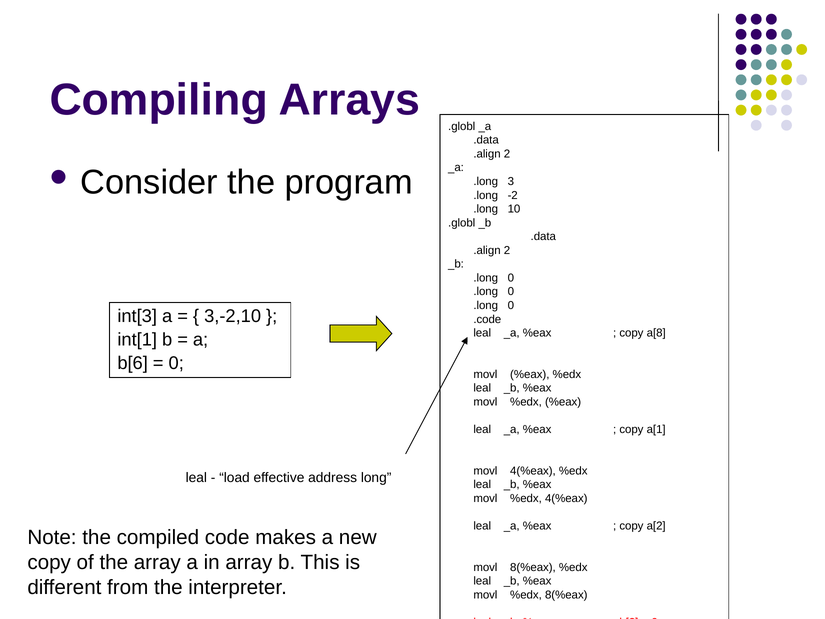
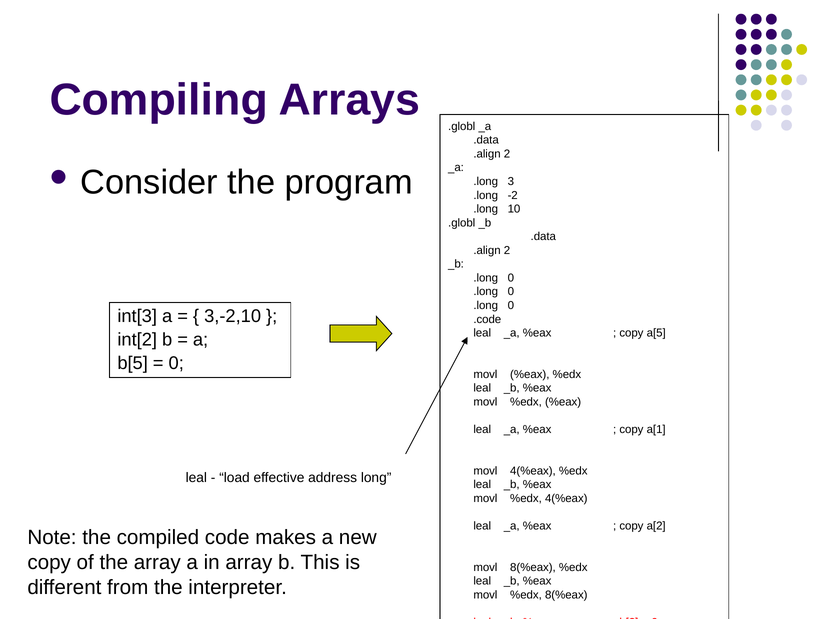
a[8: a[8 -> a[5 (656, 333)
int[1: int[1 -> int[2 (137, 340)
b[6: b[6 -> b[5 (133, 363)
